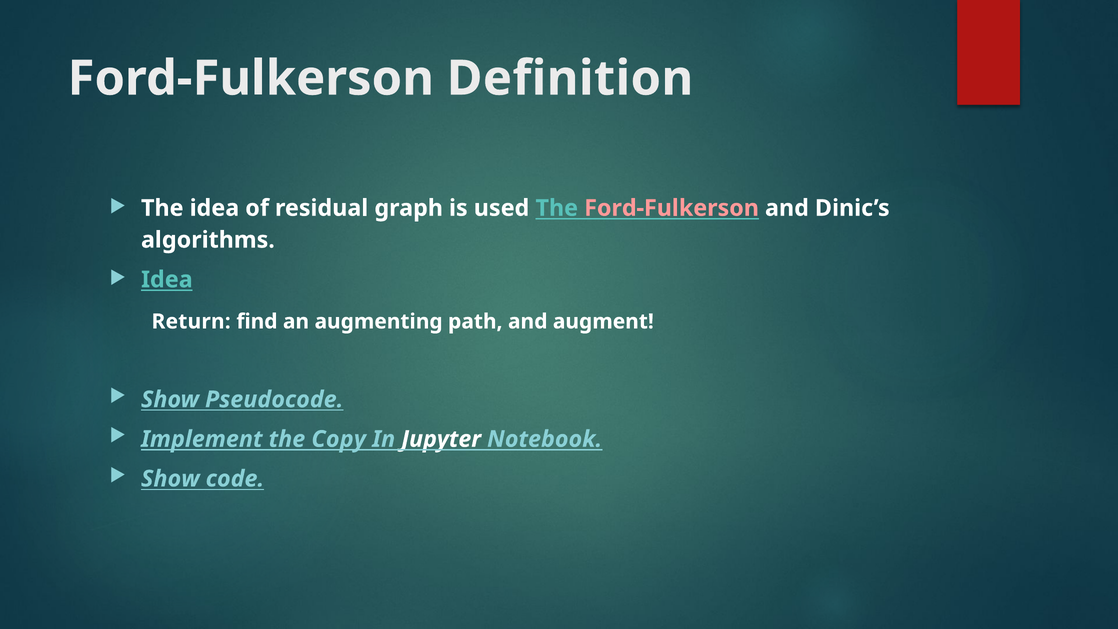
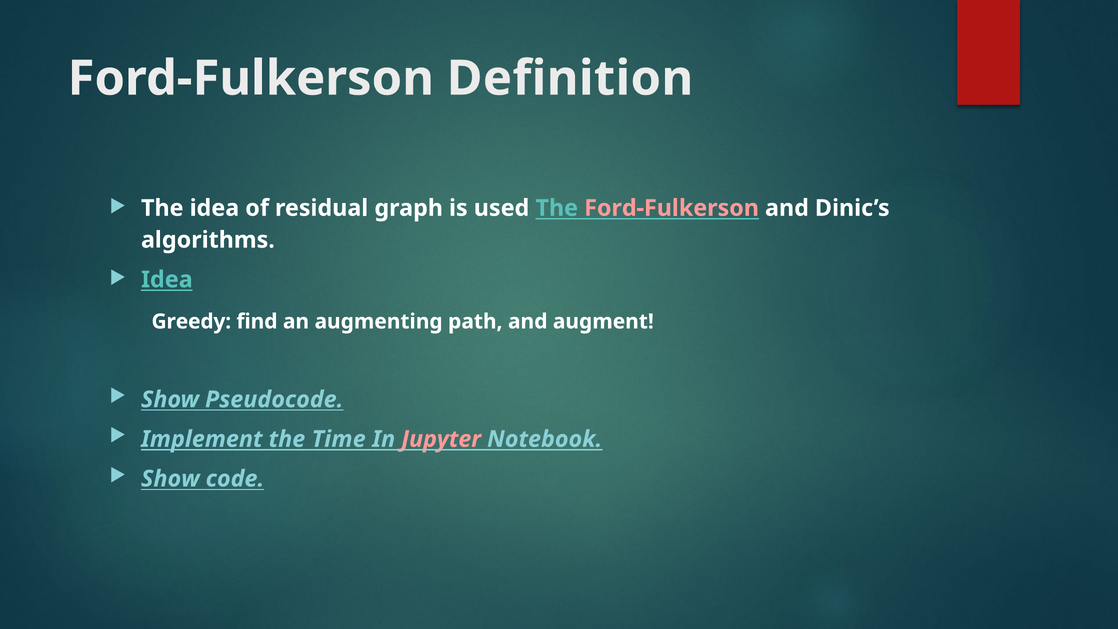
Return: Return -> Greedy (191, 321)
Copy: Copy -> Time (339, 439)
Jupyter colour: white -> pink (441, 439)
